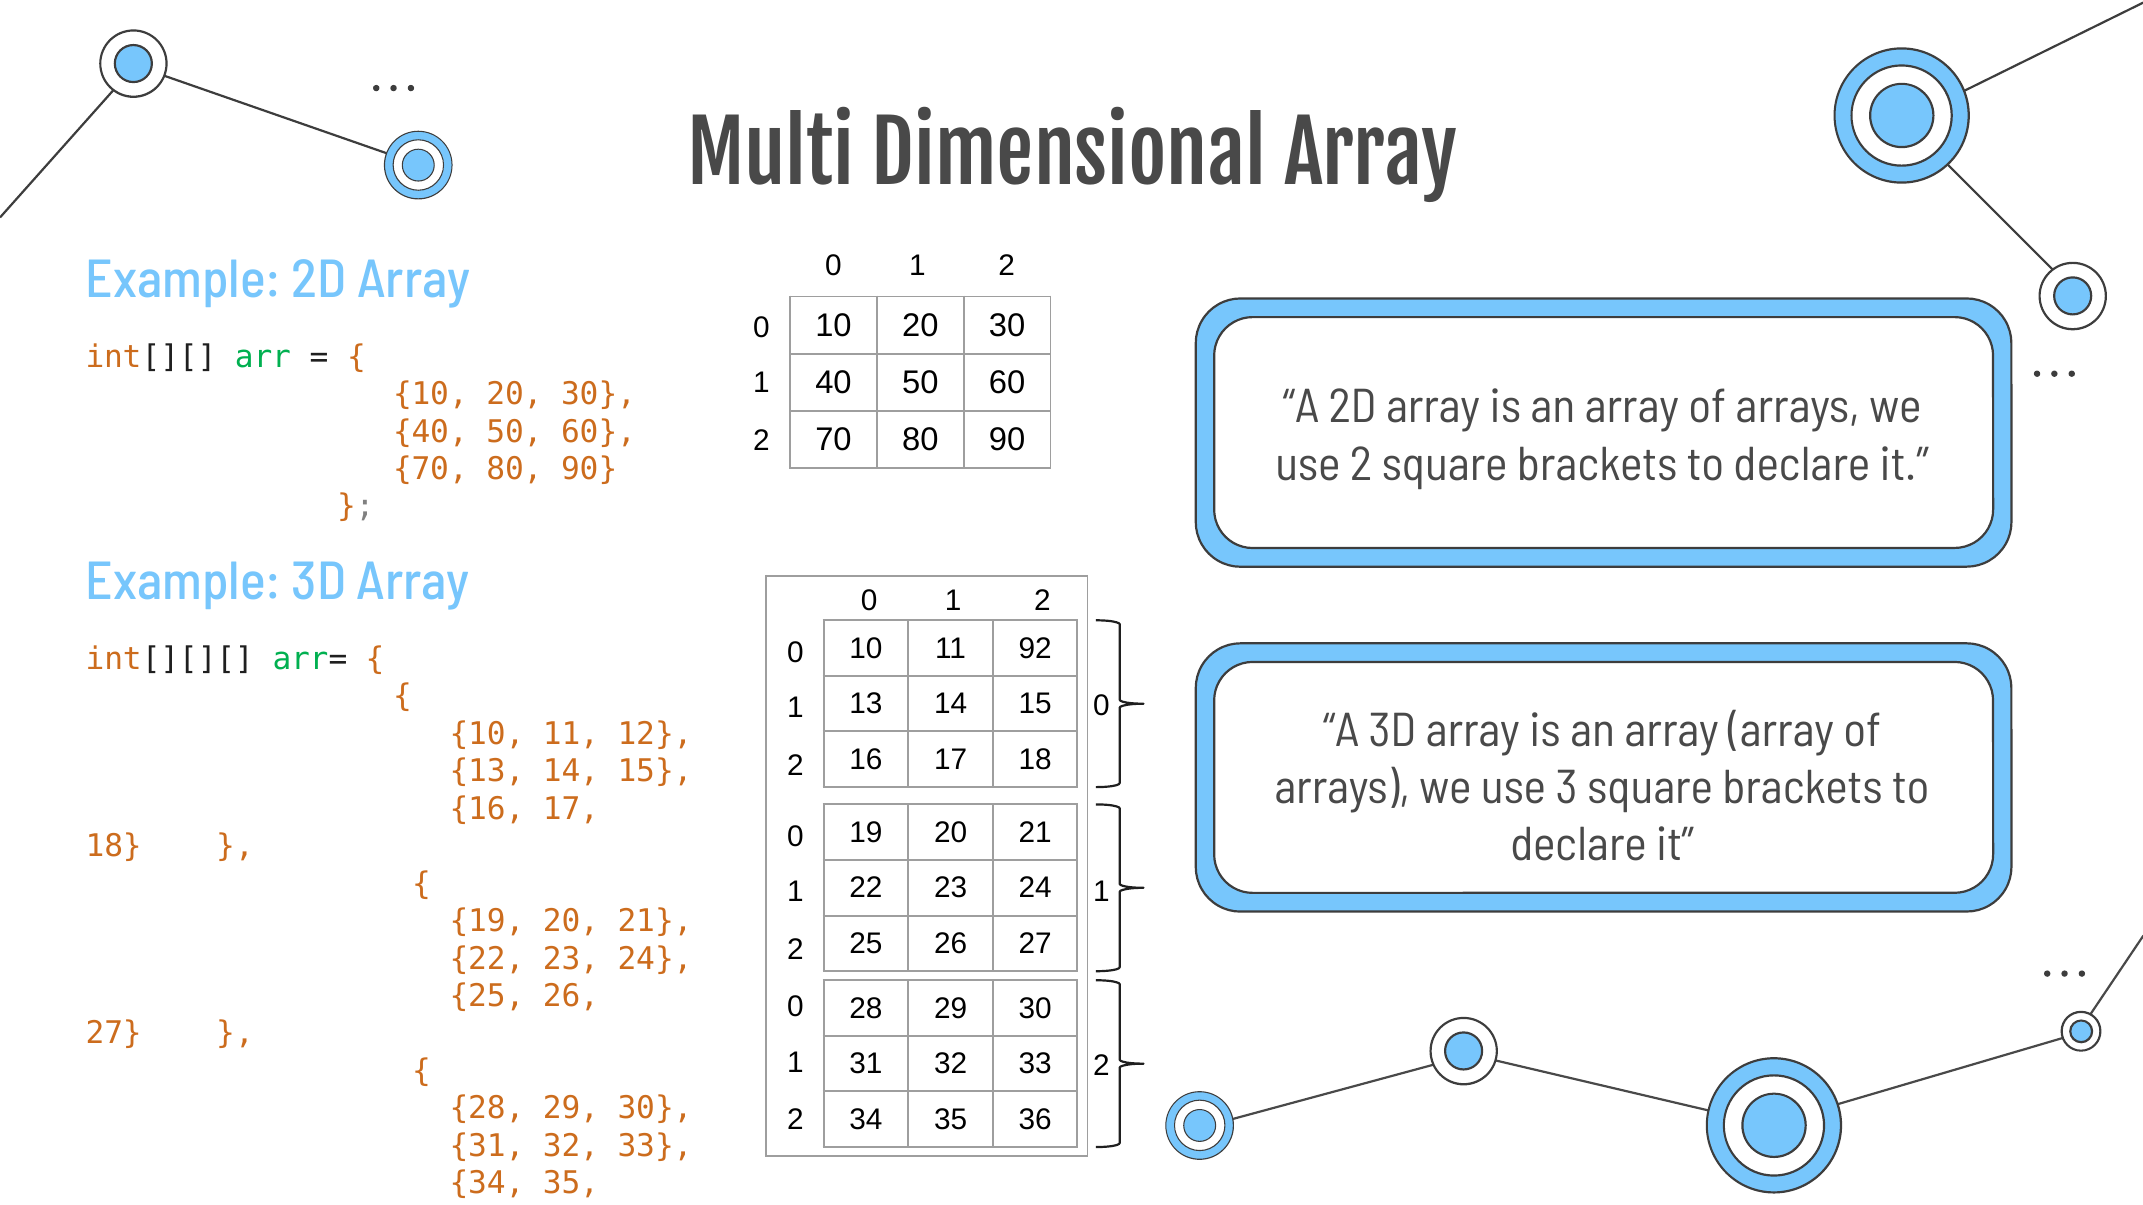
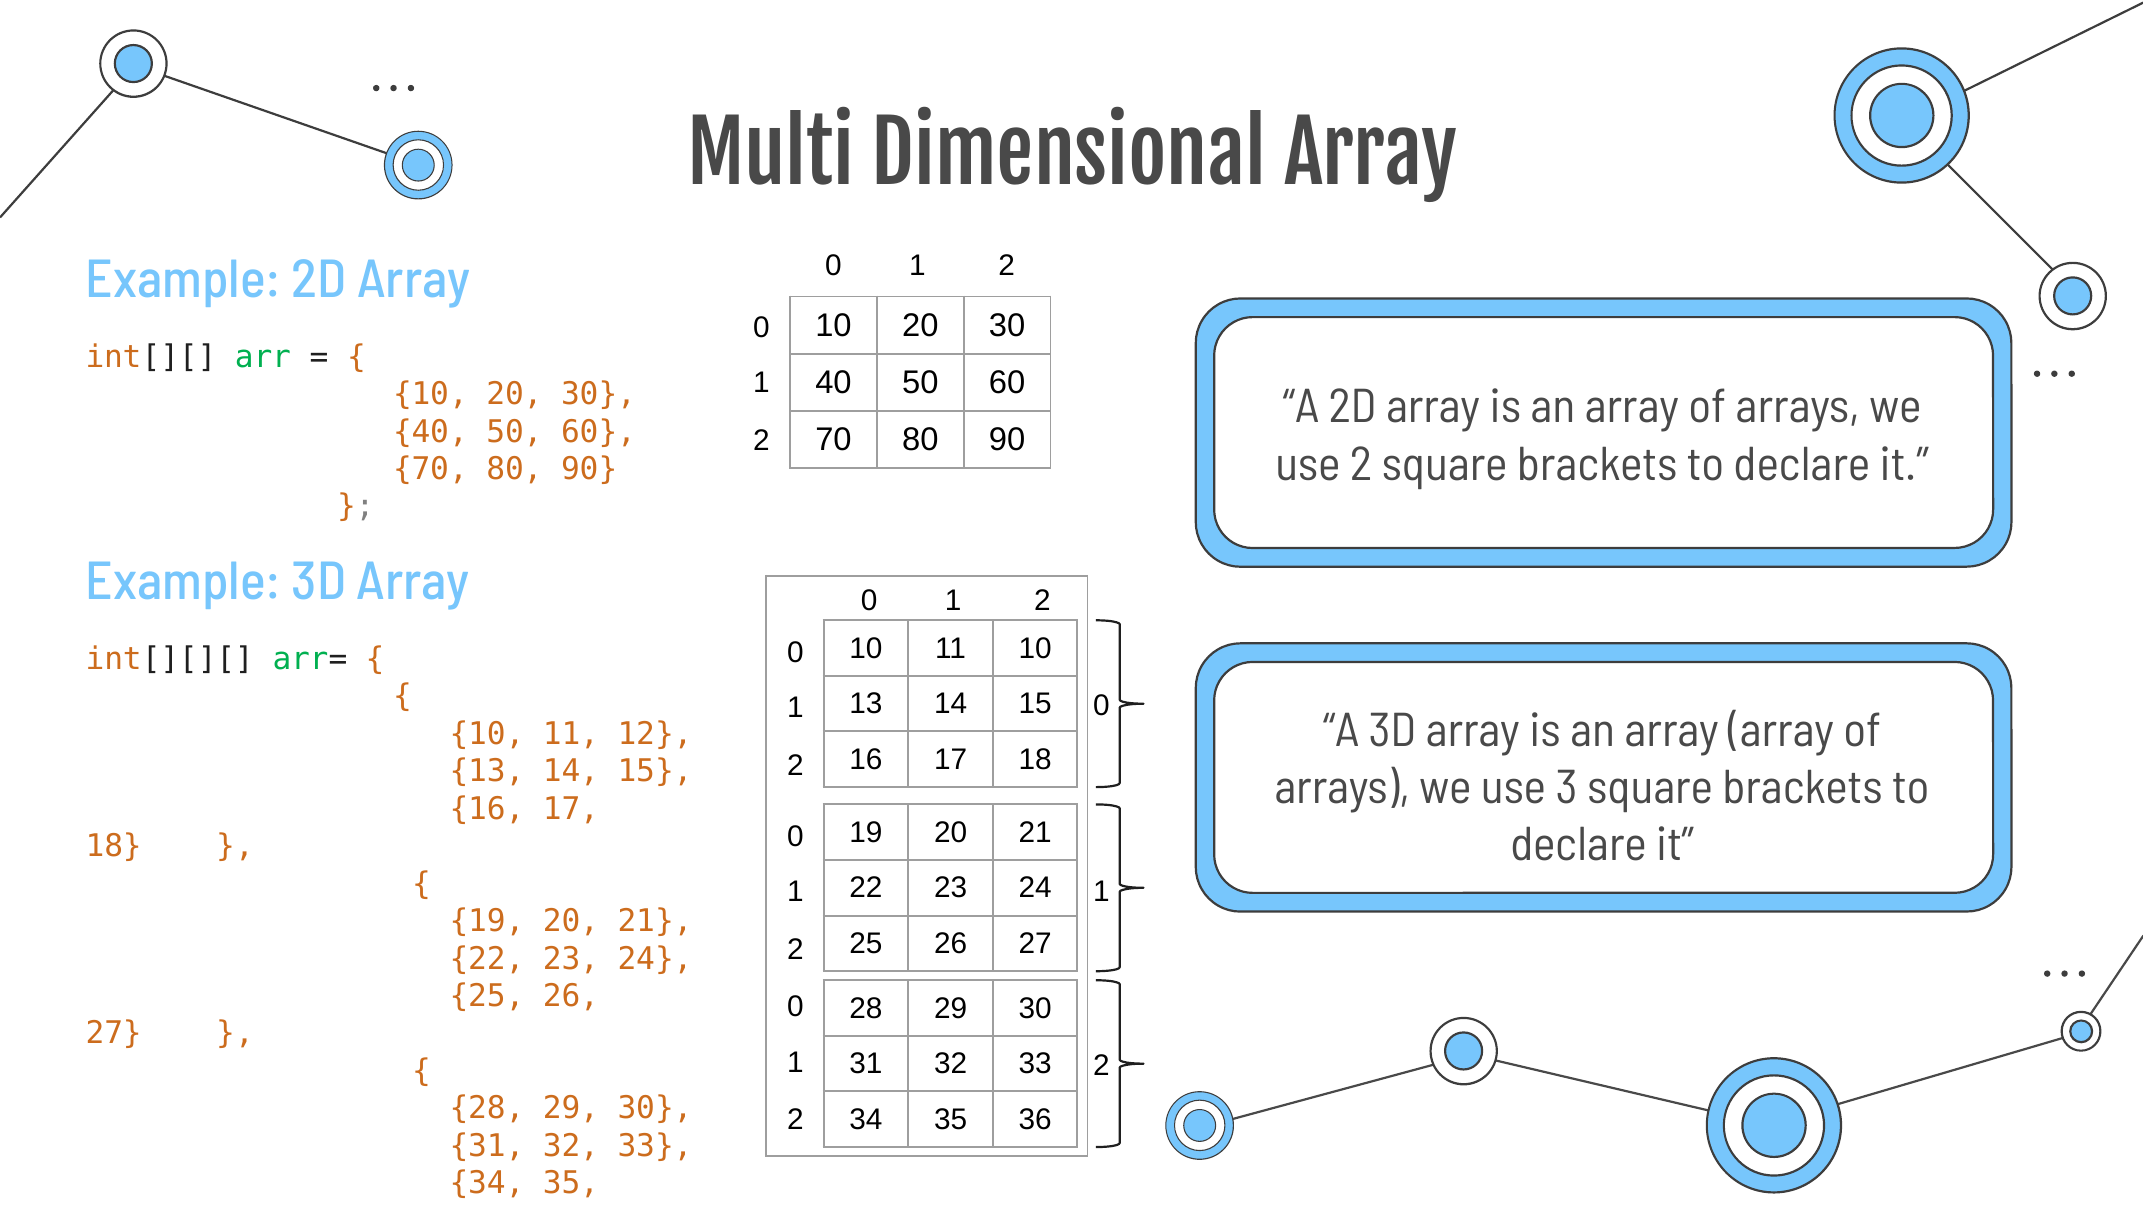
11 92: 92 -> 10 (1035, 649)
